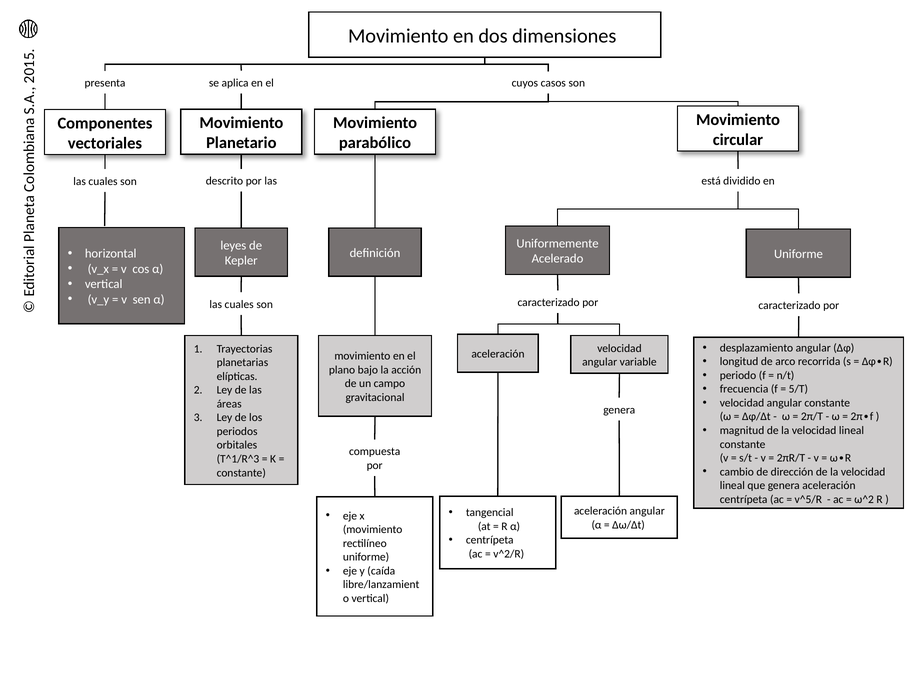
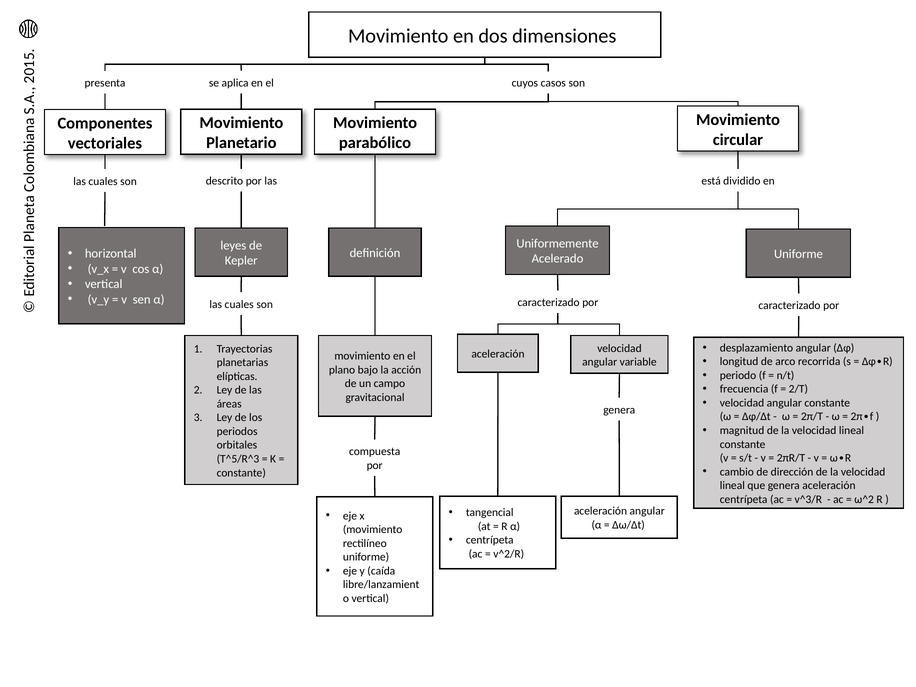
5/T: 5/T -> 2/T (798, 389)
T^1/R^3: T^1/R^3 -> T^5/R^3 (238, 459)
v^5/R: v^5/R -> v^3/R (808, 499)
